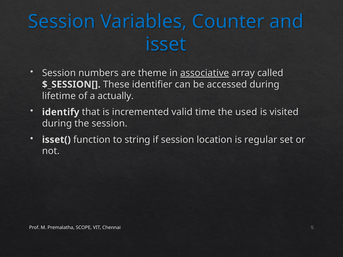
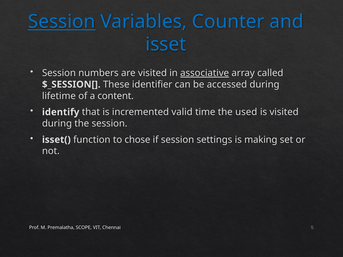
Session underline: none -> present (62, 22)
are theme: theme -> visited (152, 73)
actually: actually -> content (116, 96)
string: string -> chose (137, 140)
location: location -> settings (214, 140)
regular: regular -> making (261, 140)
